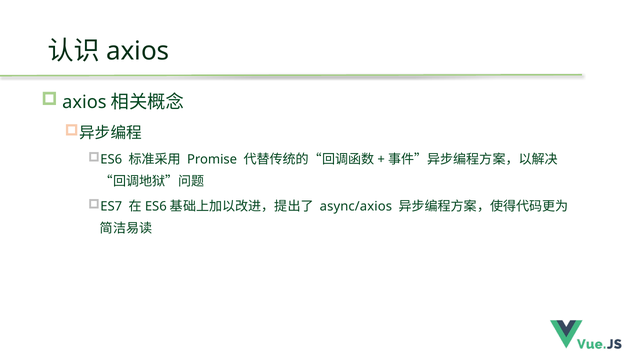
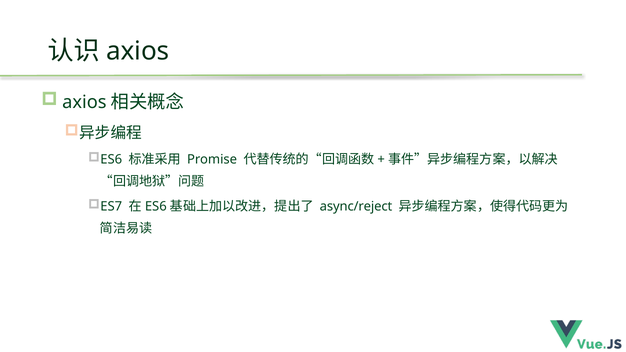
async/axios: async/axios -> async/reject (356, 207)
